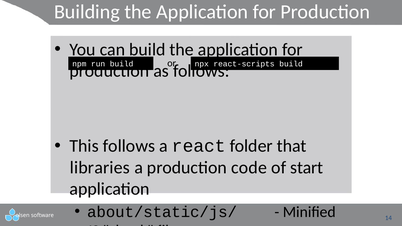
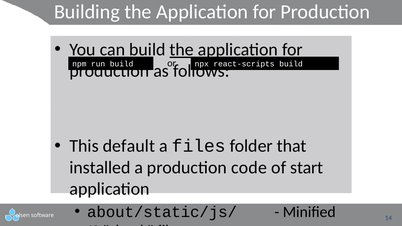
the underline: none -> present (182, 50)
This follows: follows -> default (129, 146)
a react: react -> files (199, 146)
libraries: libraries -> installed (100, 168)
